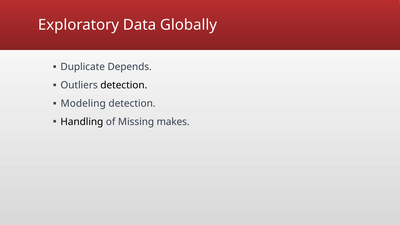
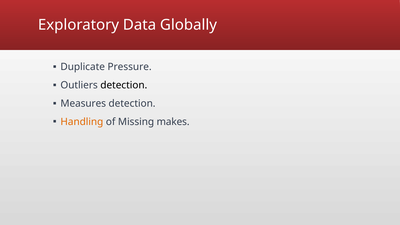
Depends: Depends -> Pressure (130, 67)
Modeling: Modeling -> Measures (83, 103)
Handling colour: black -> orange (82, 122)
